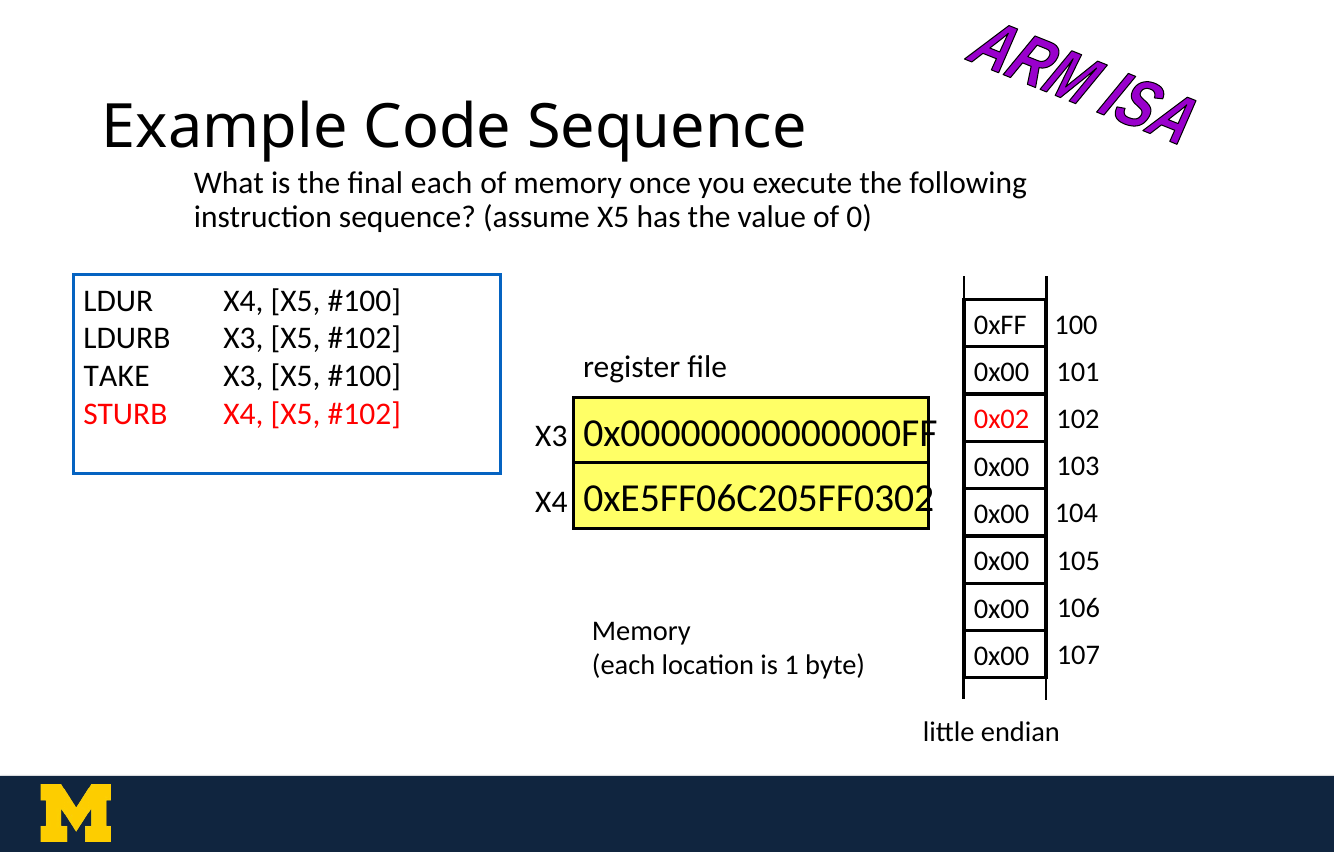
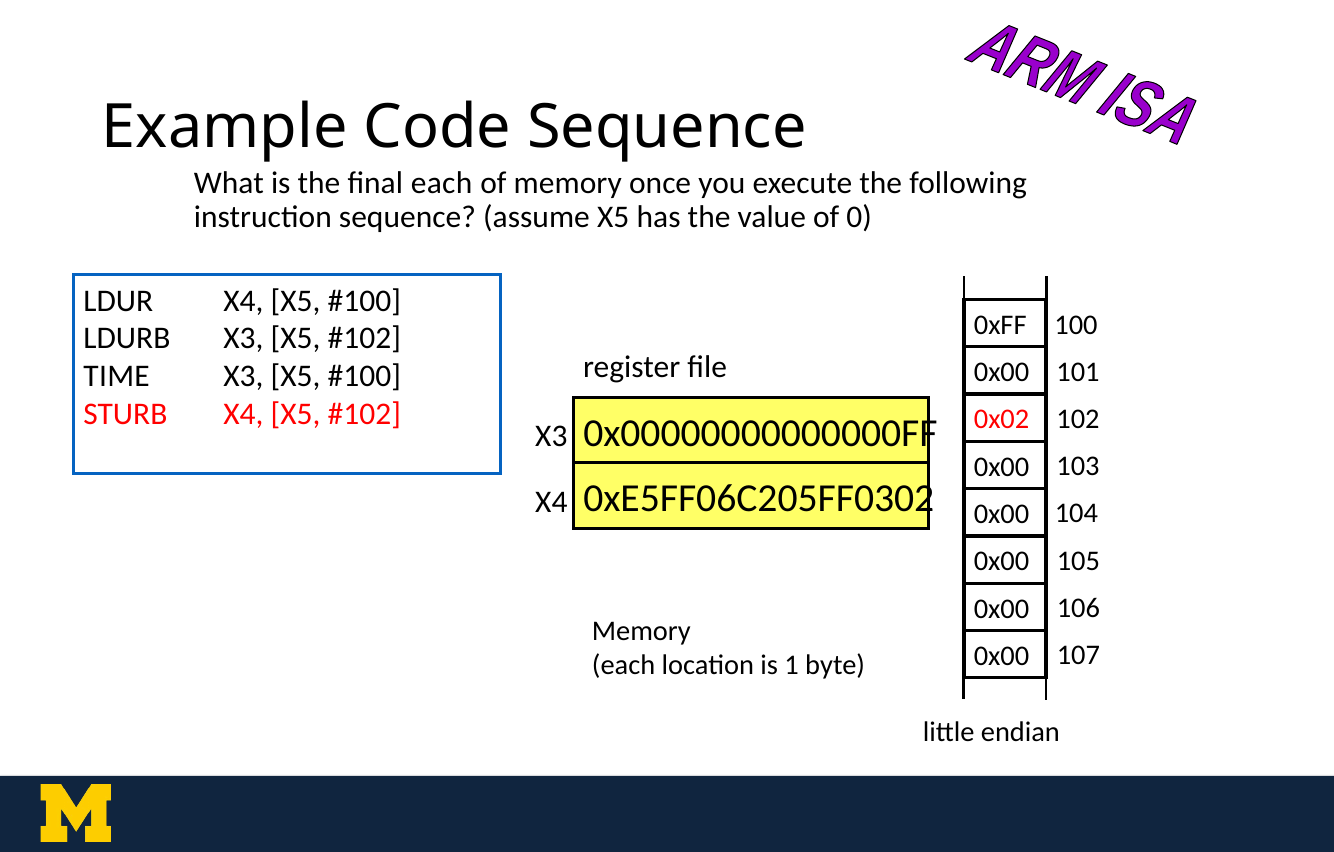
TAKE: TAKE -> TIME (117, 377)
